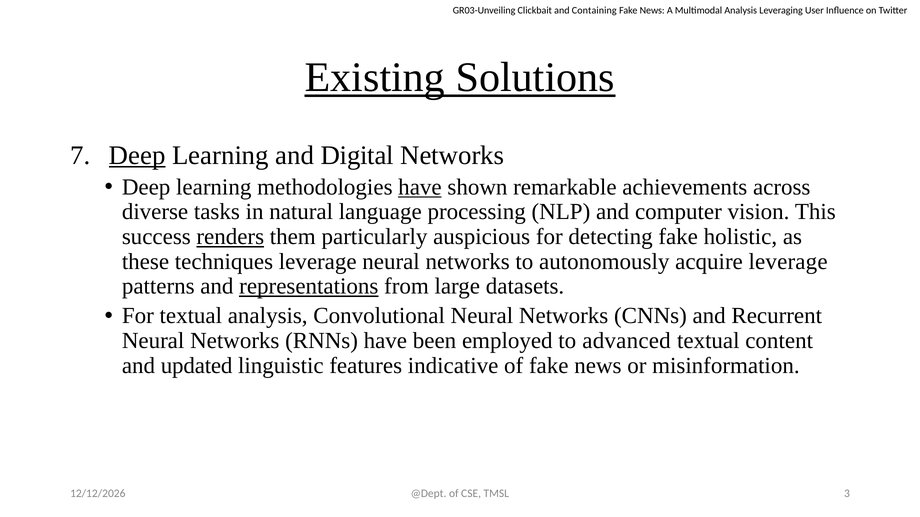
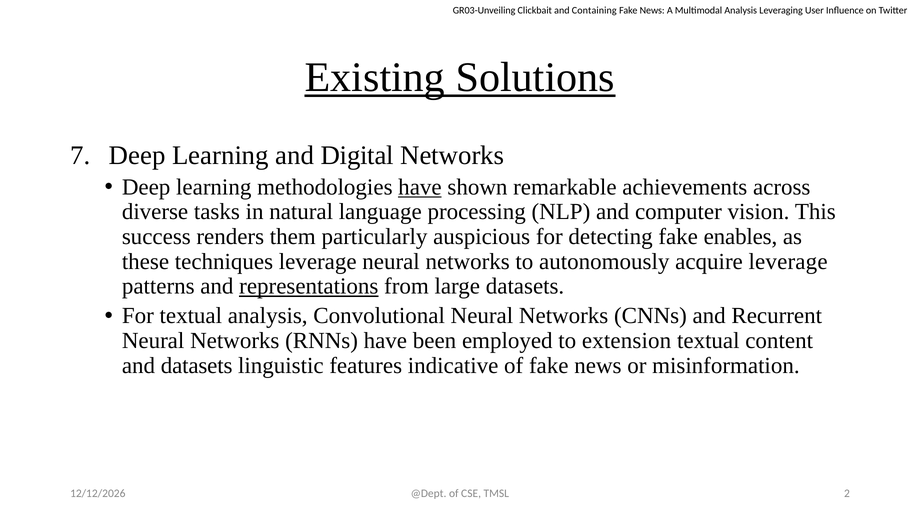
Deep underline: present -> none (137, 156)
renders underline: present -> none (230, 237)
holistic: holistic -> enables (741, 237)
advanced: advanced -> extension (627, 341)
and updated: updated -> datasets (197, 366)
3: 3 -> 2 (847, 494)
